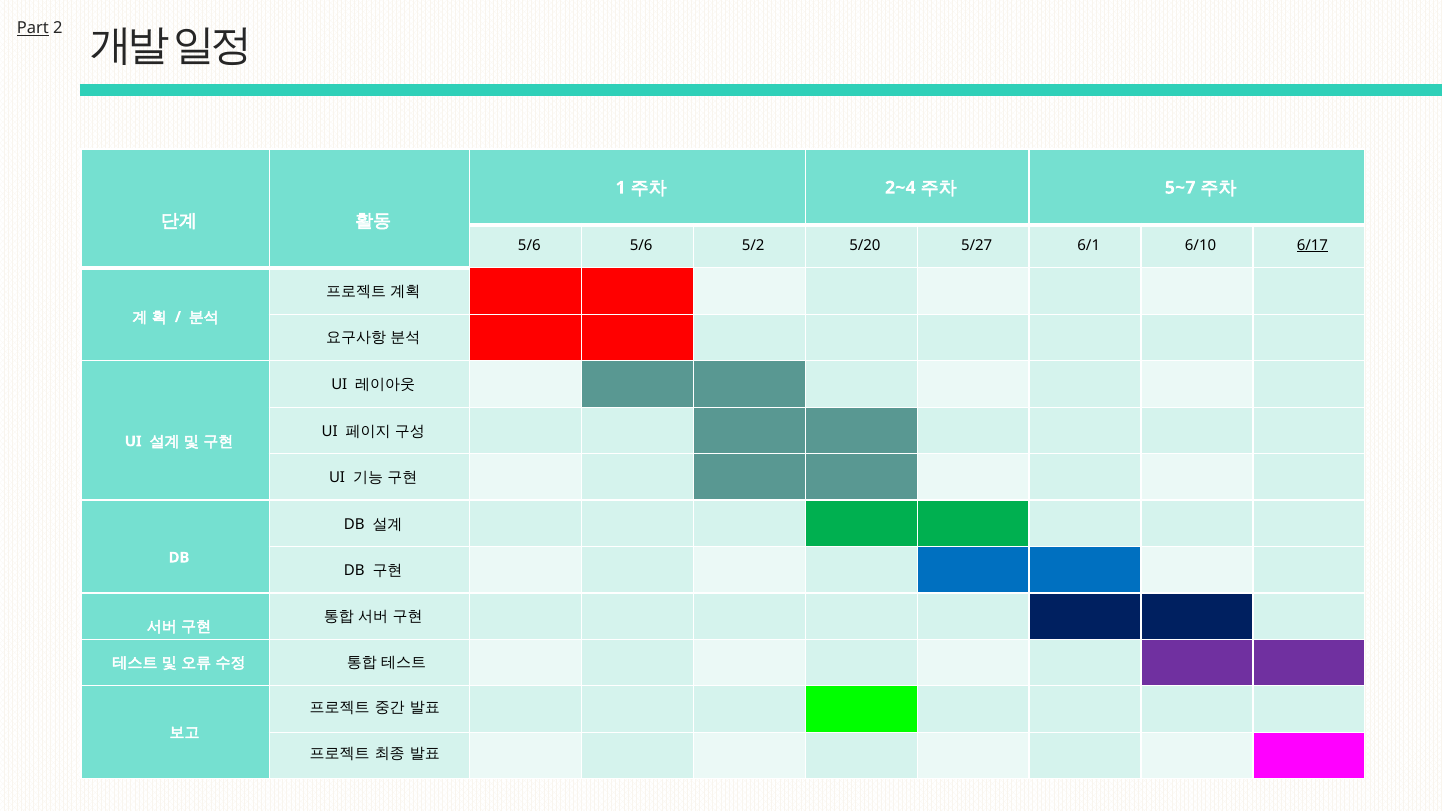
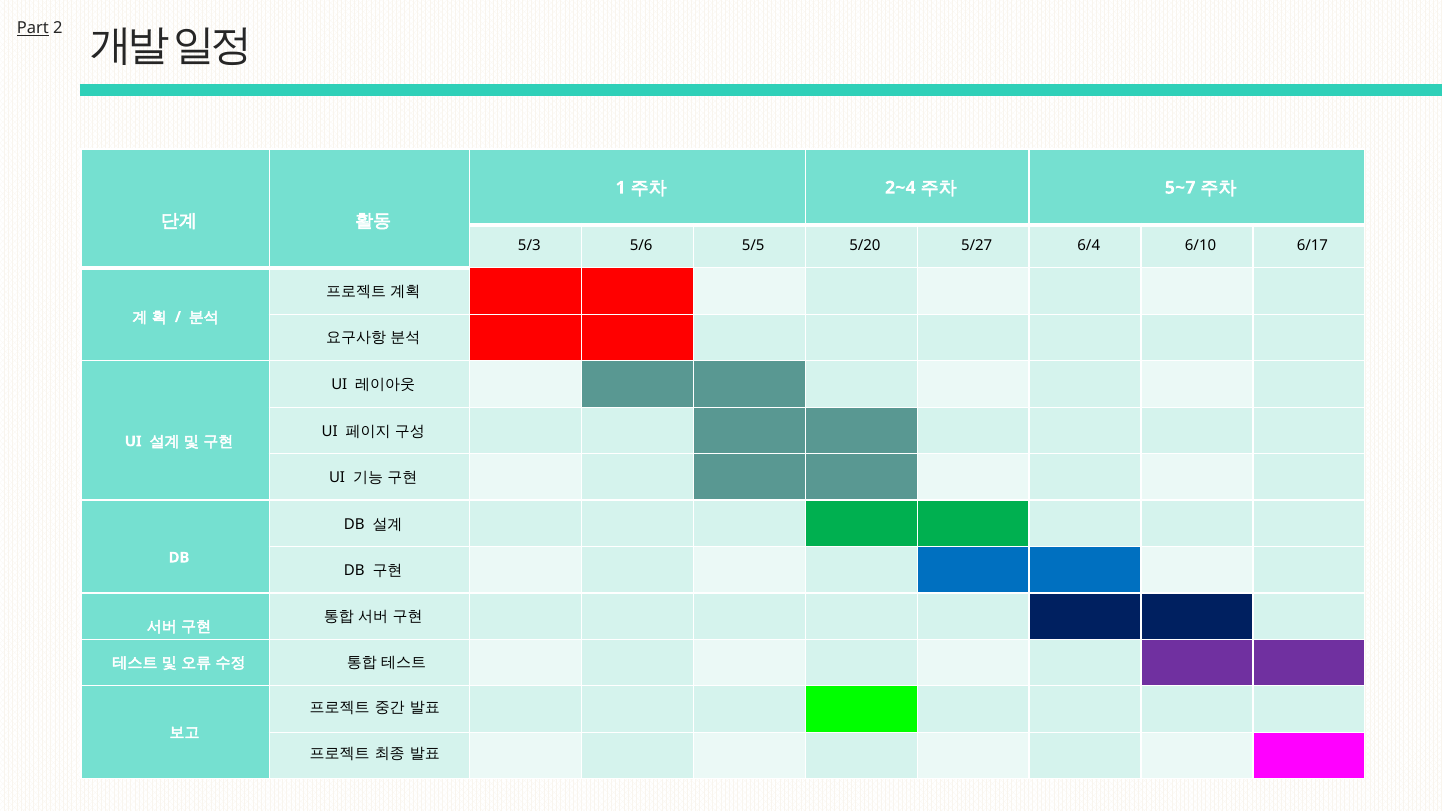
5/6: 5/6 -> 5/3 (529, 245)
5/2: 5/2 -> 5/5 (753, 245)
6/1: 6/1 -> 6/4 (1089, 245)
6/17 underline: present -> none (1312, 245)
